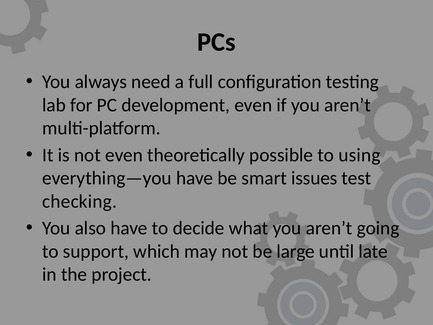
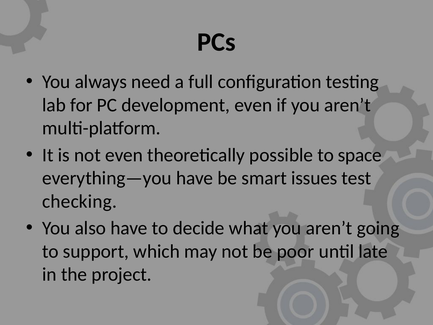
using: using -> space (360, 155)
large: large -> poor (296, 251)
